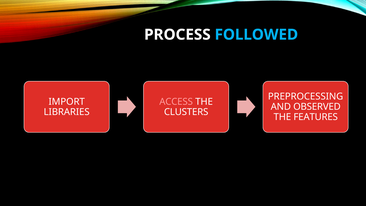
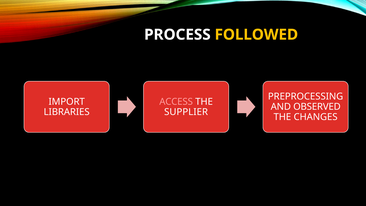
FOLLOWED colour: light blue -> yellow (256, 35)
CLUSTERS: CLUSTERS -> SUPPLIER (186, 112)
FEATURES: FEATURES -> CHANGES (316, 117)
